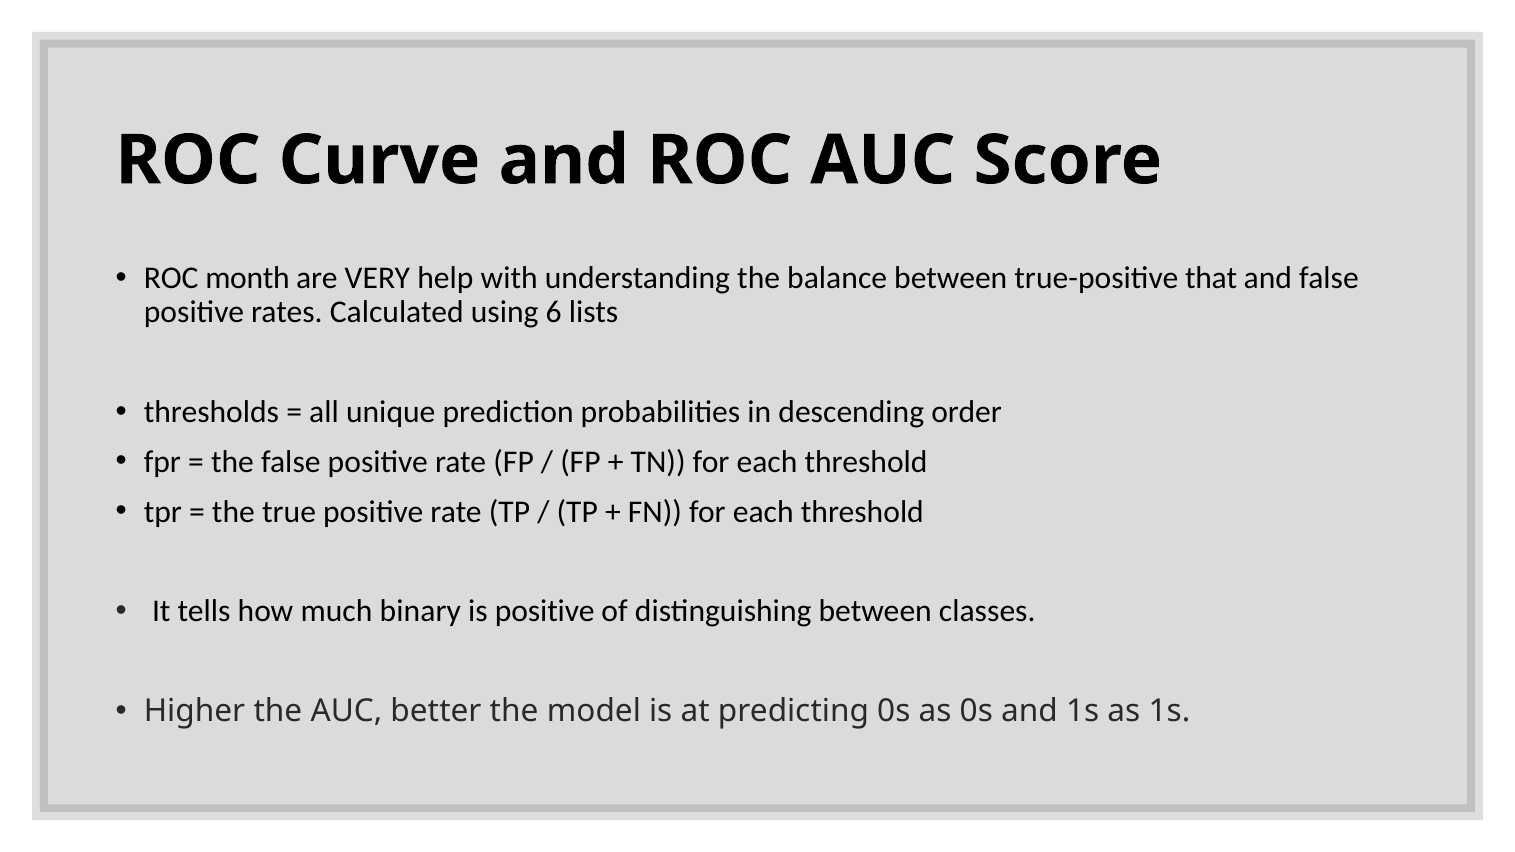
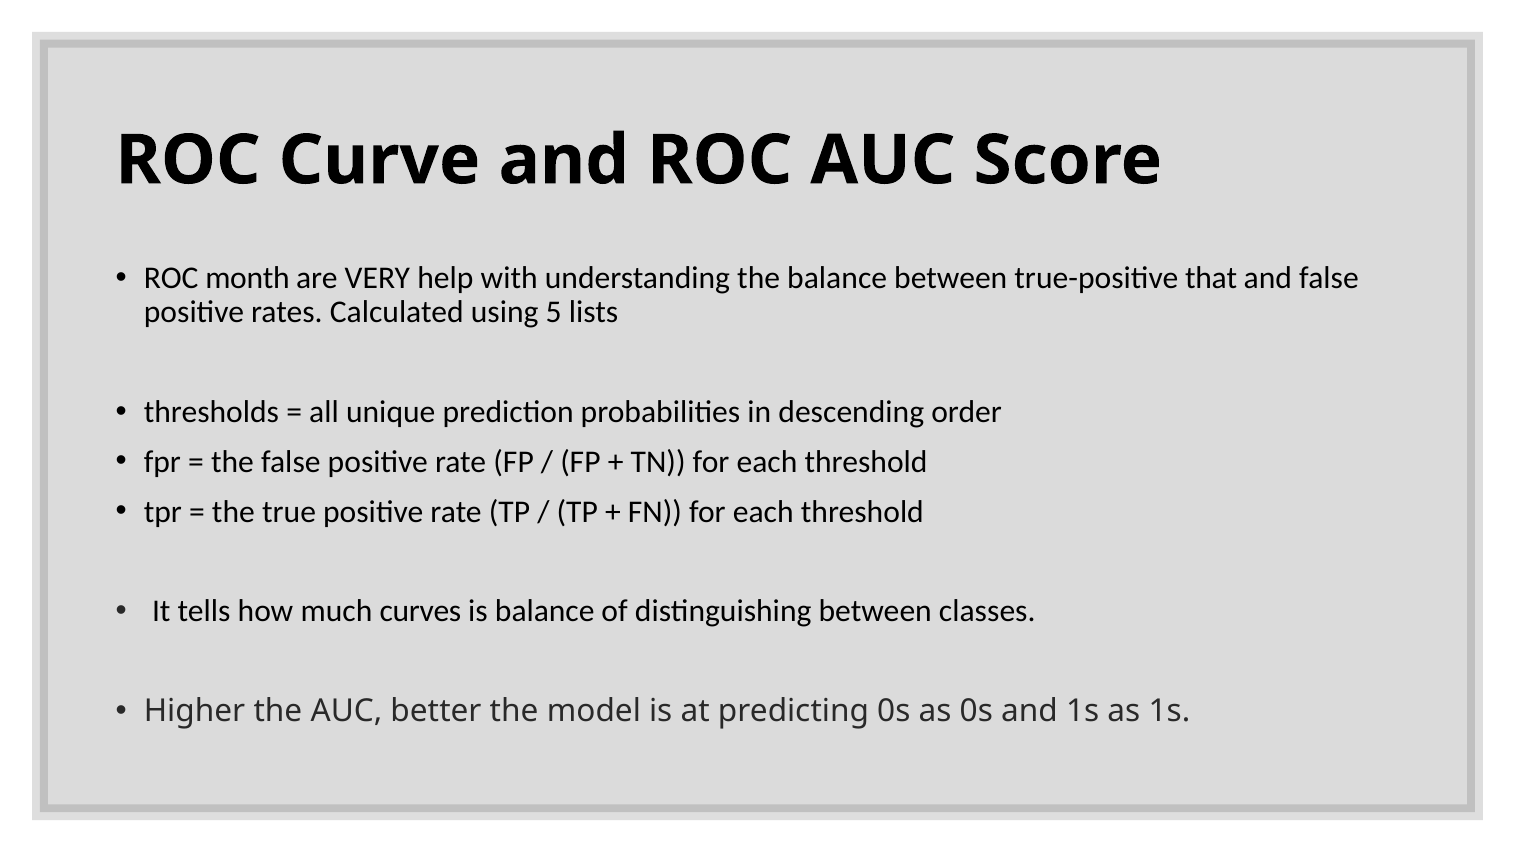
6: 6 -> 5 (554, 312)
binary: binary -> curves (420, 612)
is positive: positive -> balance (545, 612)
